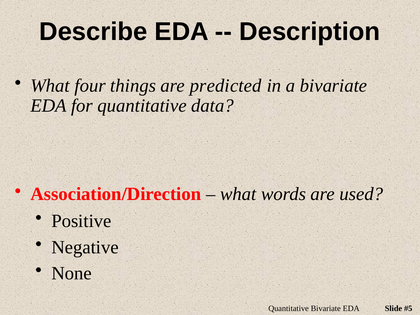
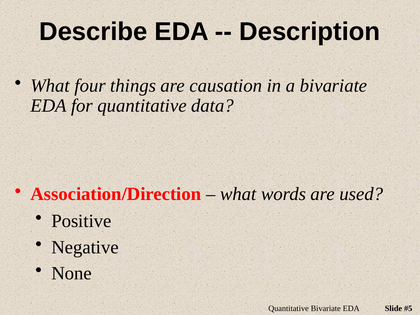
predicted: predicted -> causation (226, 86)
